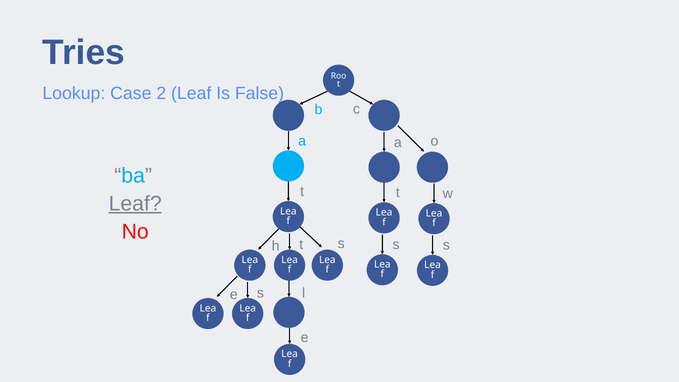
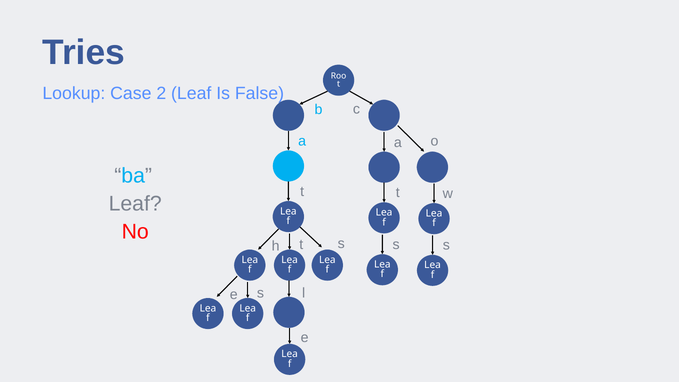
Leaf underline: present -> none (135, 204)
